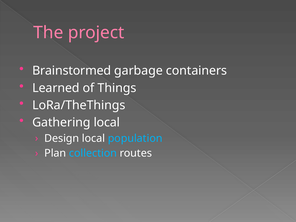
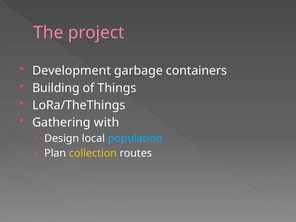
Brainstormed: Brainstormed -> Development (72, 71)
Learned: Learned -> Building (56, 88)
Gathering local: local -> with (107, 122)
collection colour: light blue -> yellow (93, 153)
